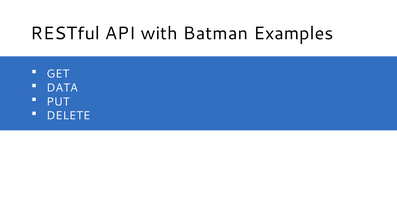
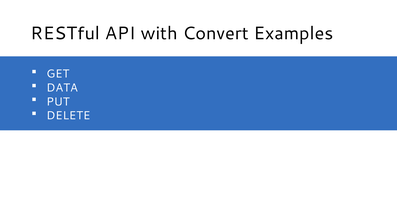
Batman: Batman -> Convert (216, 33)
